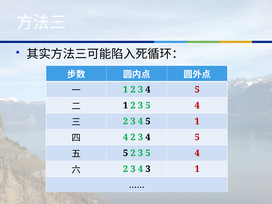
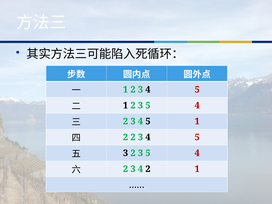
4: 4 -> 2 (125, 137)
5: 5 -> 3 (125, 153)
4 3: 3 -> 2 (148, 169)
